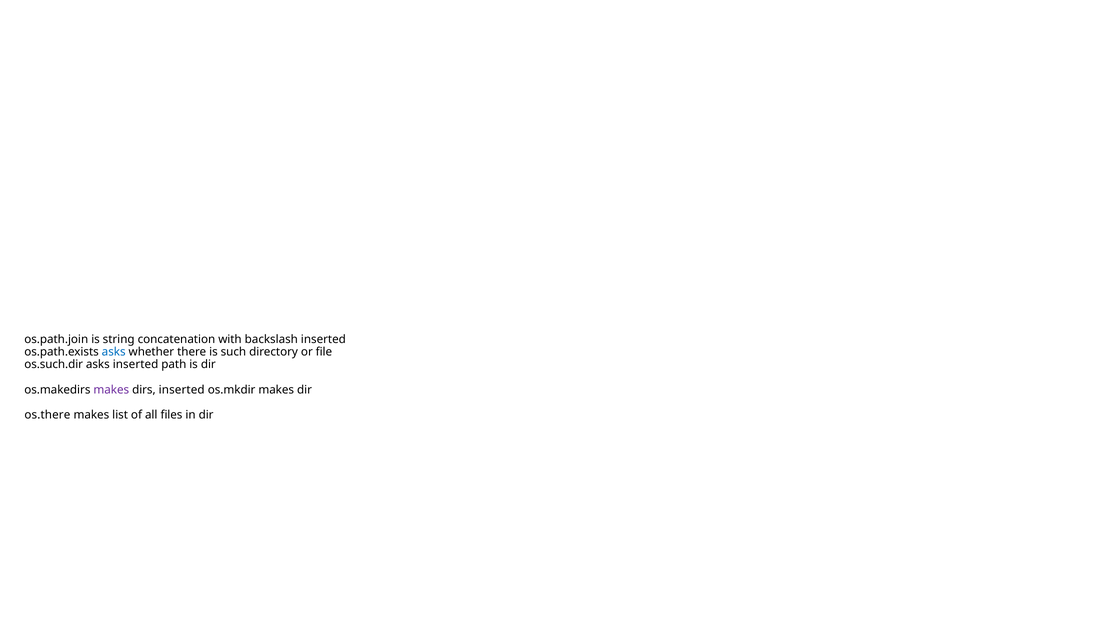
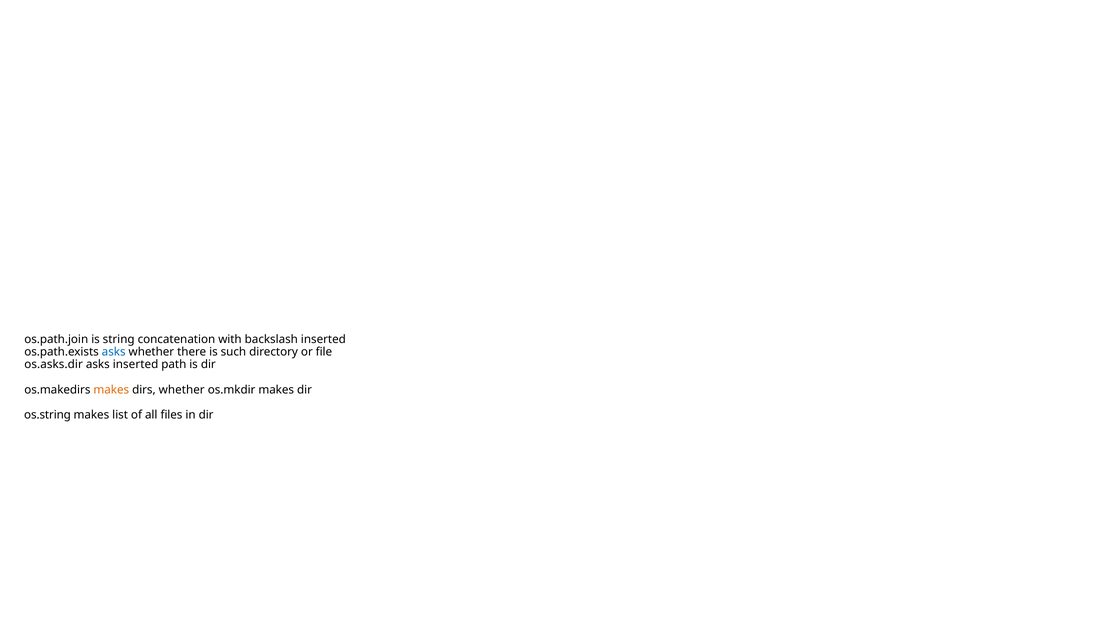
os.such.dir: os.such.dir -> os.asks.dir (54, 365)
makes colour: purple -> orange (111, 390)
dirs inserted: inserted -> whether (182, 390)
os.there: os.there -> os.string (48, 415)
